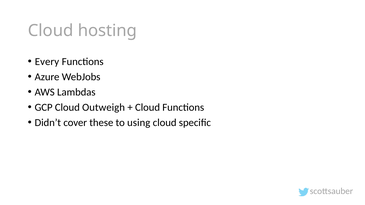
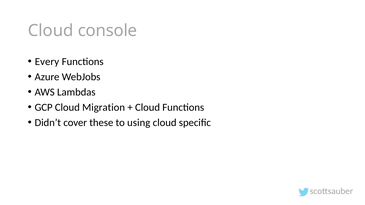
hosting: hosting -> console (107, 31)
Outweigh: Outweigh -> Migration (104, 108)
